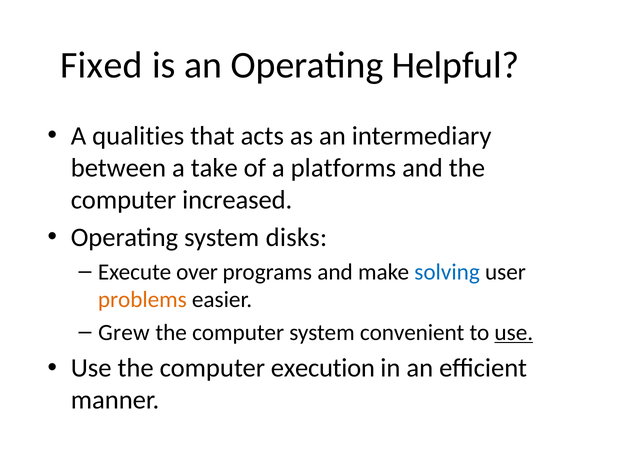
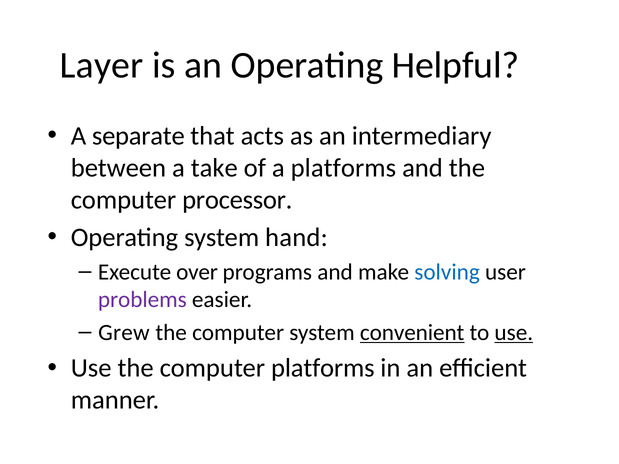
Fixed: Fixed -> Layer (102, 65)
qualities: qualities -> separate (138, 136)
increased: increased -> processor (237, 200)
disks: disks -> hand (296, 238)
problems colour: orange -> purple (142, 300)
convenient underline: none -> present (412, 333)
computer execution: execution -> platforms (323, 368)
